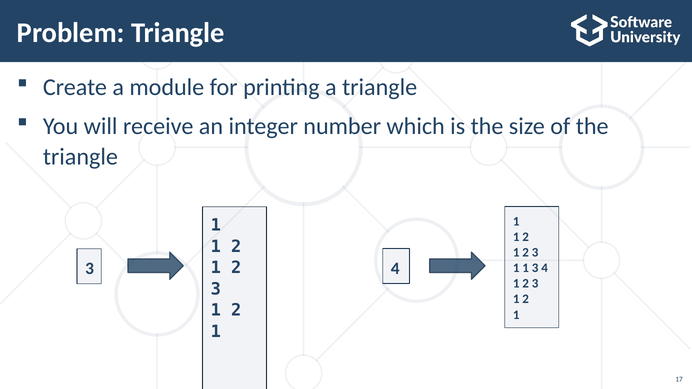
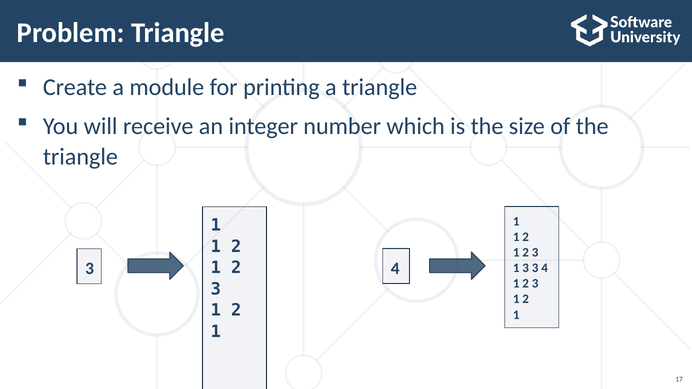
1: 1 -> 3 (526, 268)
